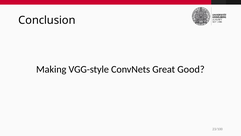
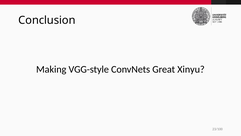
Good: Good -> Xinyu (191, 69)
